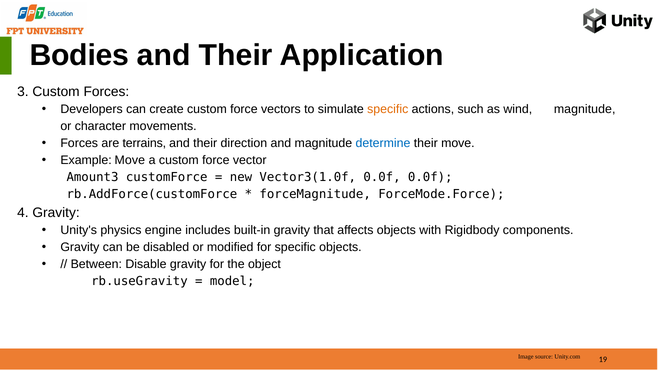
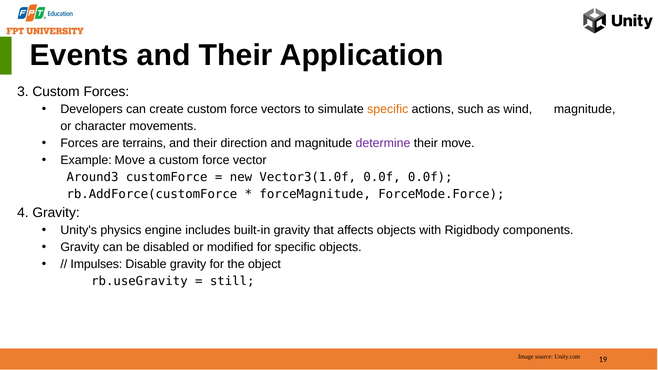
Bodies: Bodies -> Events (79, 56)
determine colour: blue -> purple (383, 143)
Amount3: Amount3 -> Around3 (93, 177)
Between: Between -> Impulses (96, 264)
model: model -> still (232, 281)
